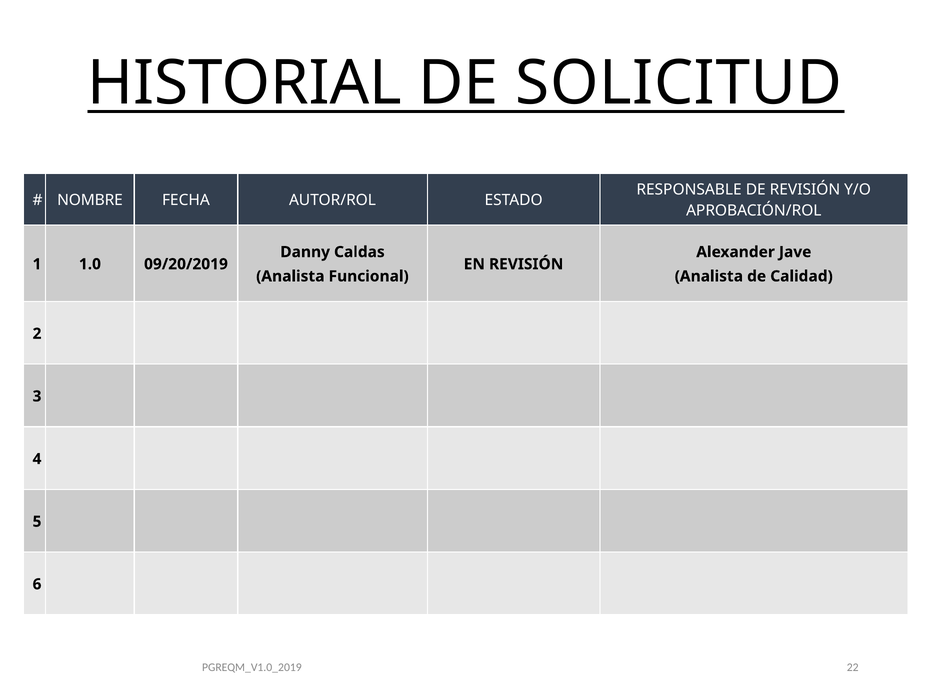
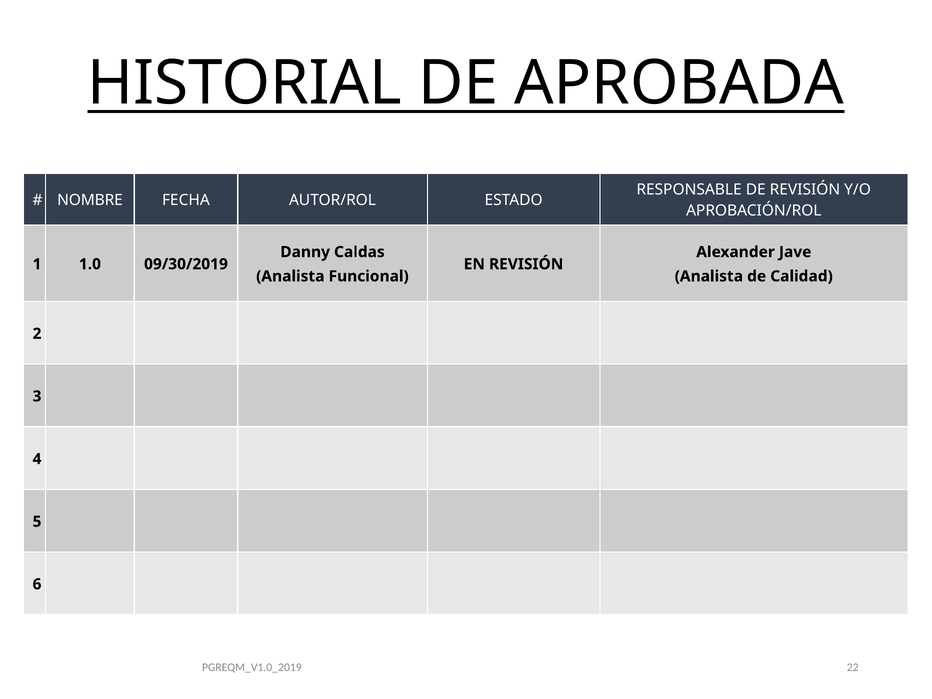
SOLICITUD: SOLICITUD -> APROBADA (679, 83)
09/20/2019: 09/20/2019 -> 09/30/2019 (186, 264)
